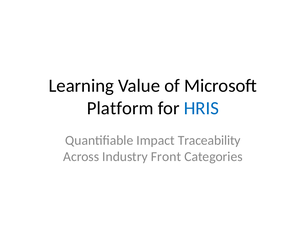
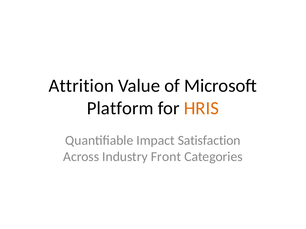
Learning: Learning -> Attrition (81, 86)
HRIS colour: blue -> orange (201, 108)
Traceability: Traceability -> Satisfaction (209, 141)
